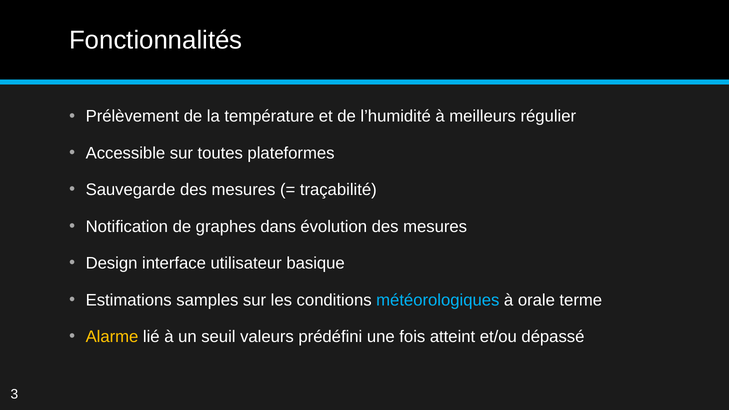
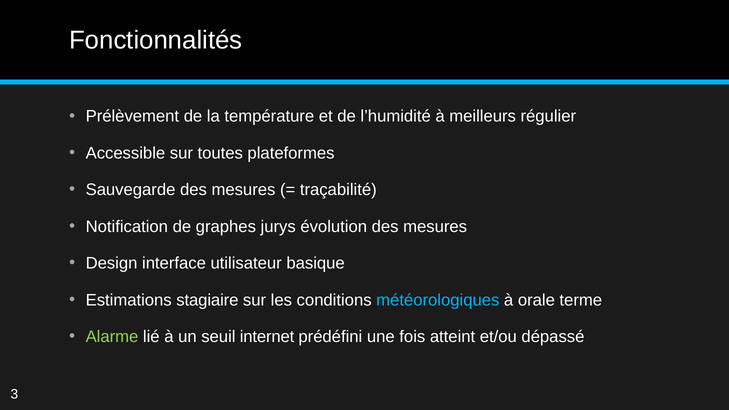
dans: dans -> jurys (278, 227)
samples: samples -> stagiaire (207, 300)
Alarme colour: yellow -> light green (112, 337)
valeurs: valeurs -> internet (267, 337)
